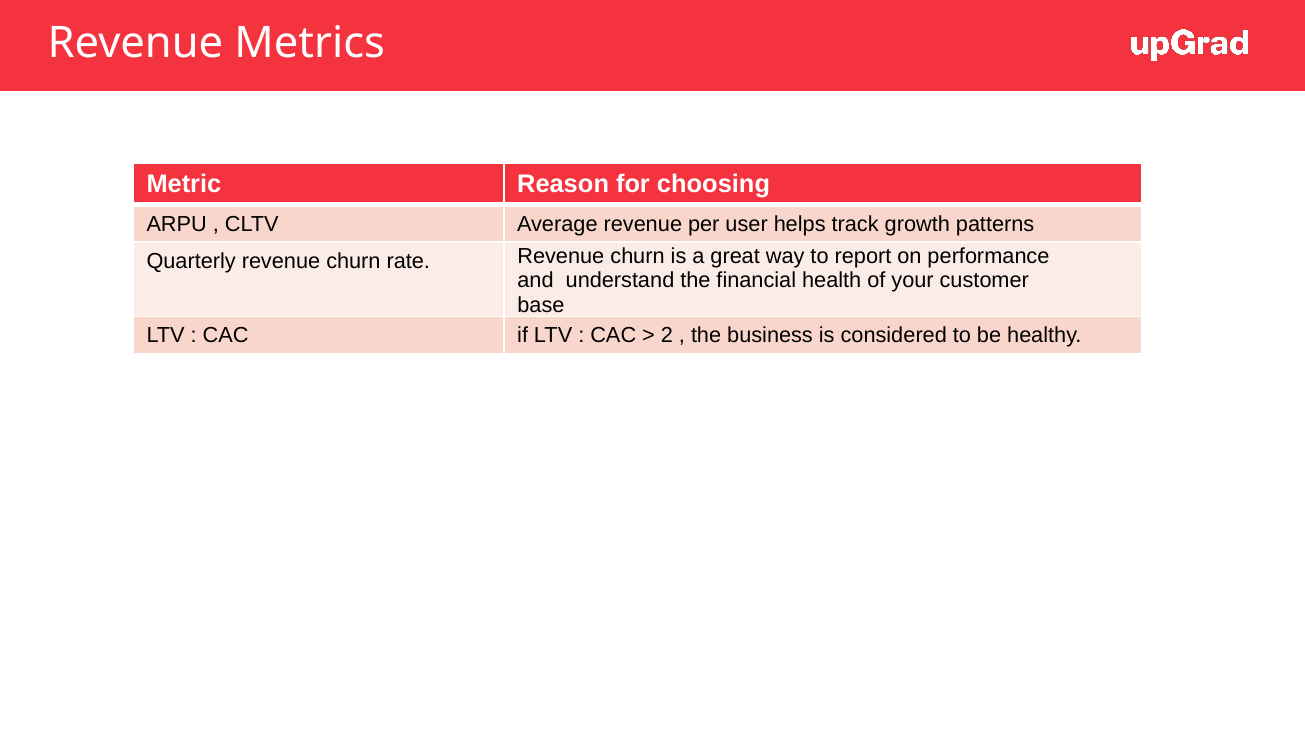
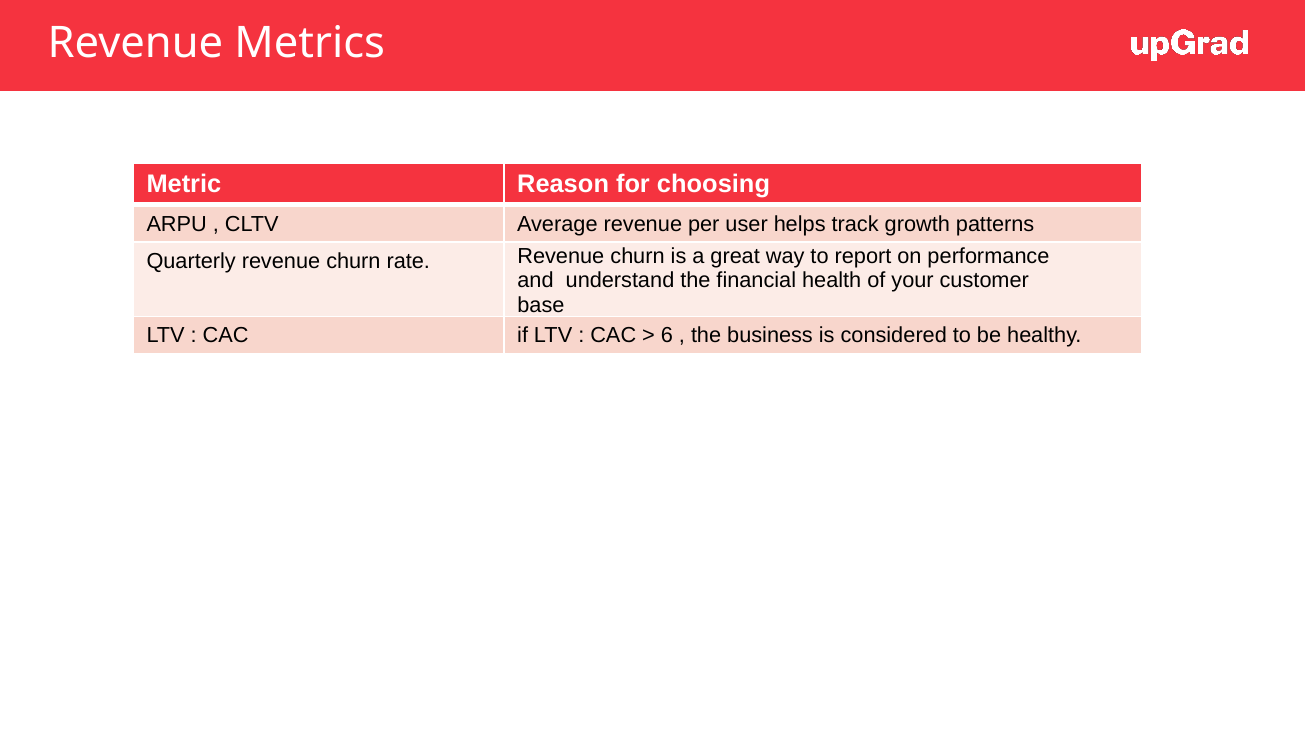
2: 2 -> 6 (667, 336)
